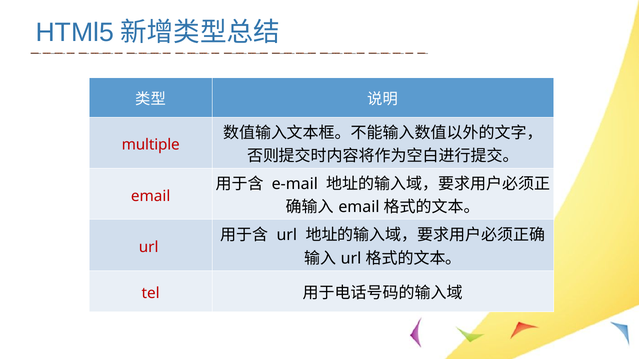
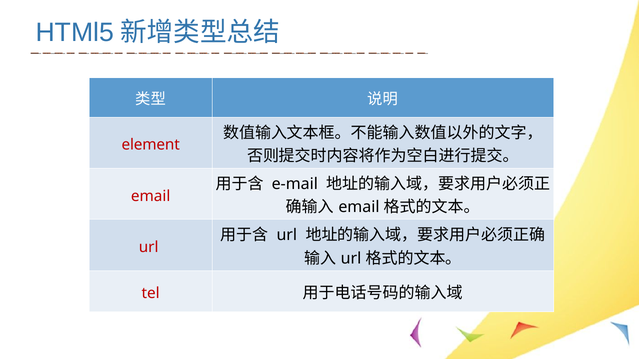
multiple: multiple -> element (151, 145)
